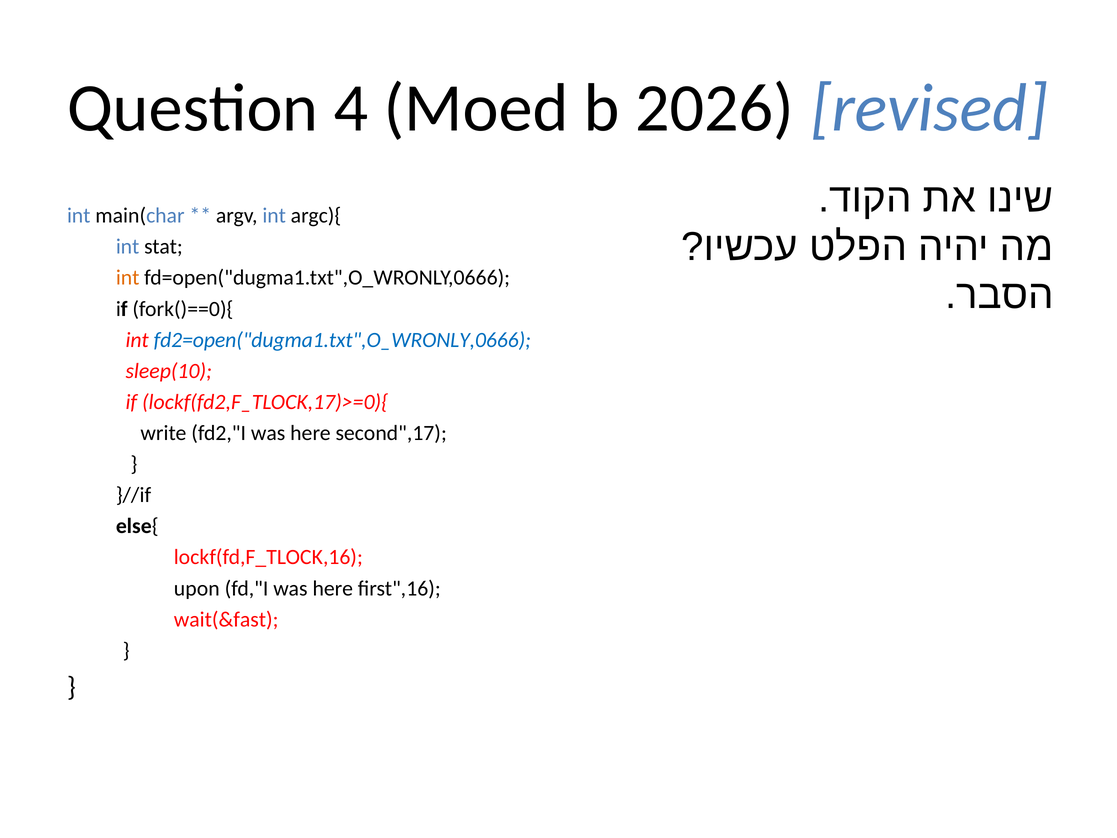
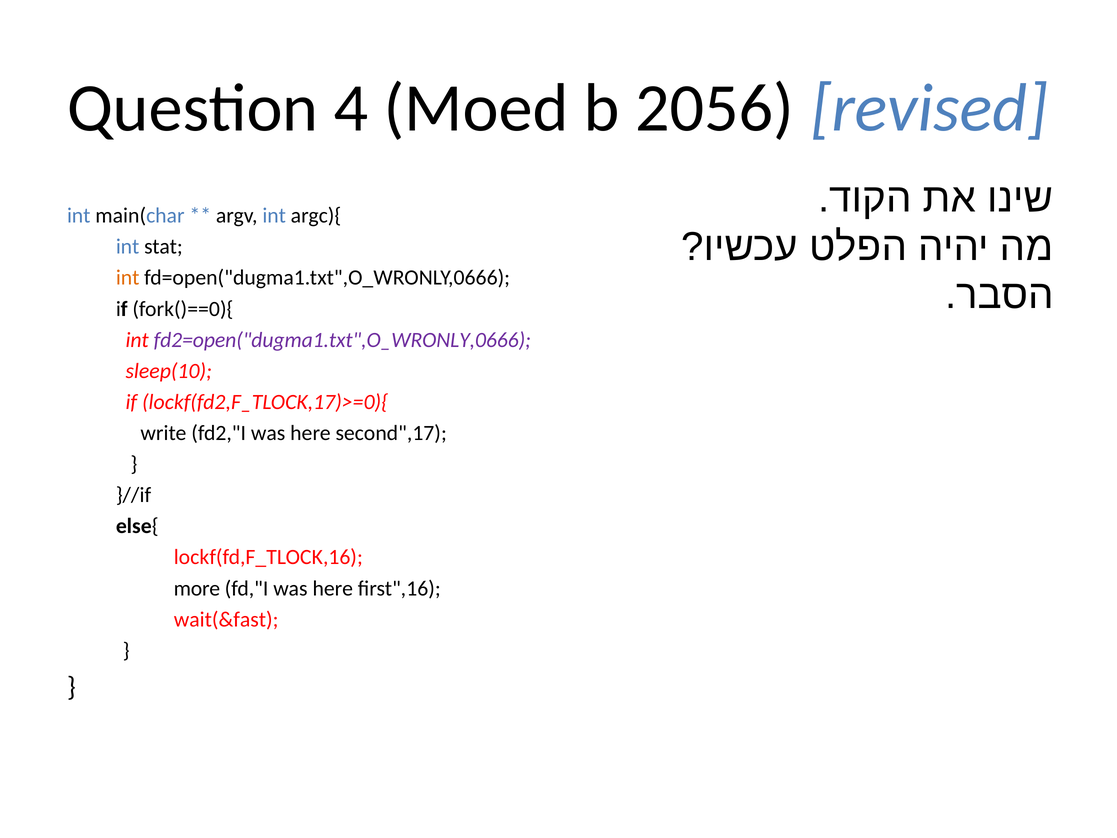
2026: 2026 -> 2056 (715, 108)
fd2=open("dugma1.txt",O_WRONLY,0666 colour: blue -> purple (342, 340)
upon: upon -> more (197, 588)
